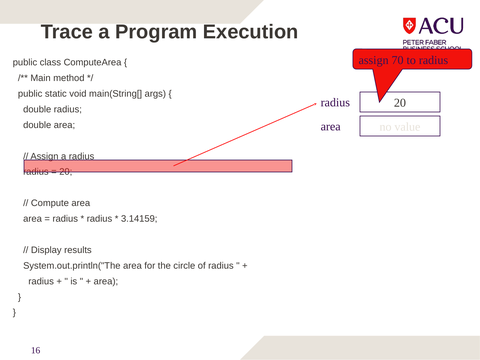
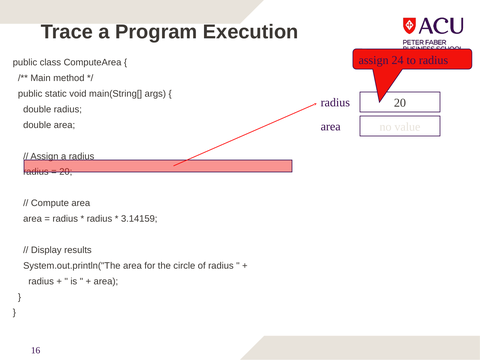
70: 70 -> 24 (398, 60)
